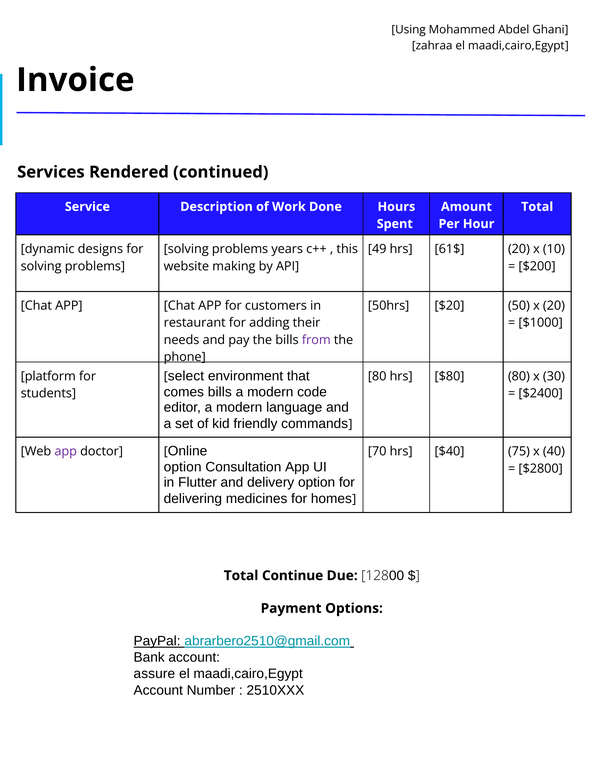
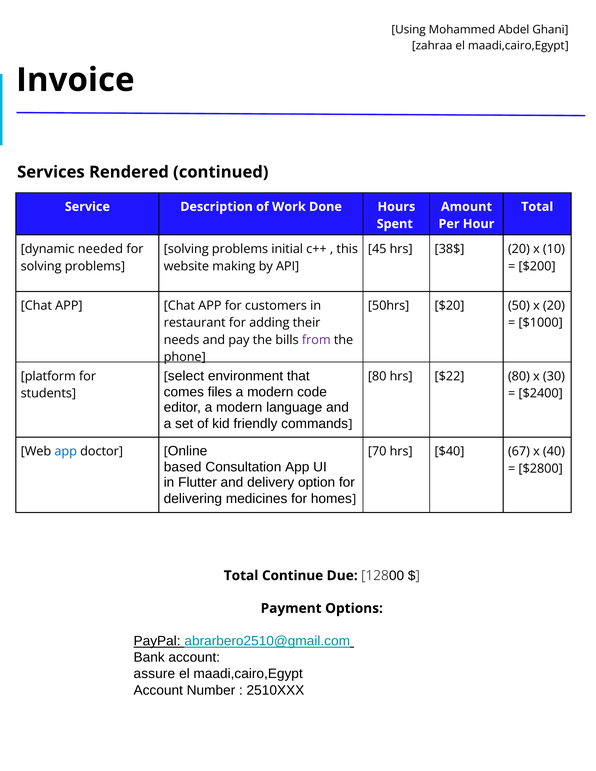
designs: designs -> needed (100, 249)
years: years -> initial (287, 249)
49: 49 -> 45 (377, 249)
61$: 61$ -> 38$ (450, 249)
$80: $80 -> $22 (450, 376)
comes bills: bills -> files (220, 392)
app colour: purple -> blue (66, 452)
75: 75 -> 67 (519, 452)
option: option -> based (183, 467)
